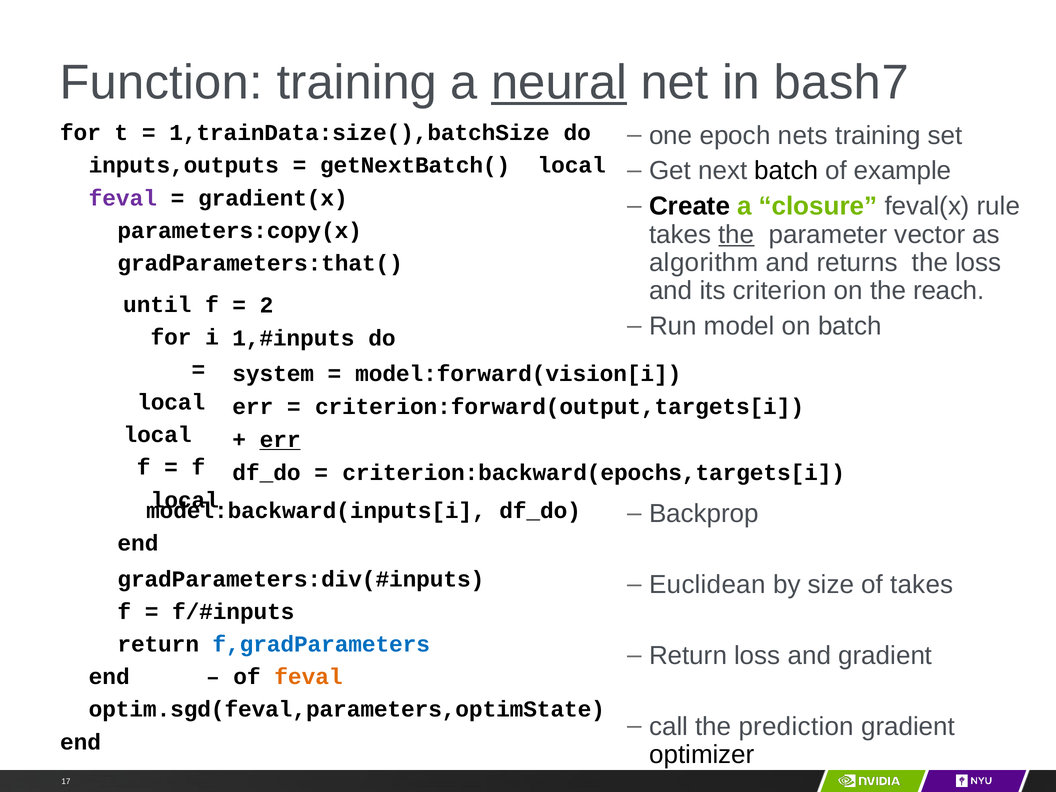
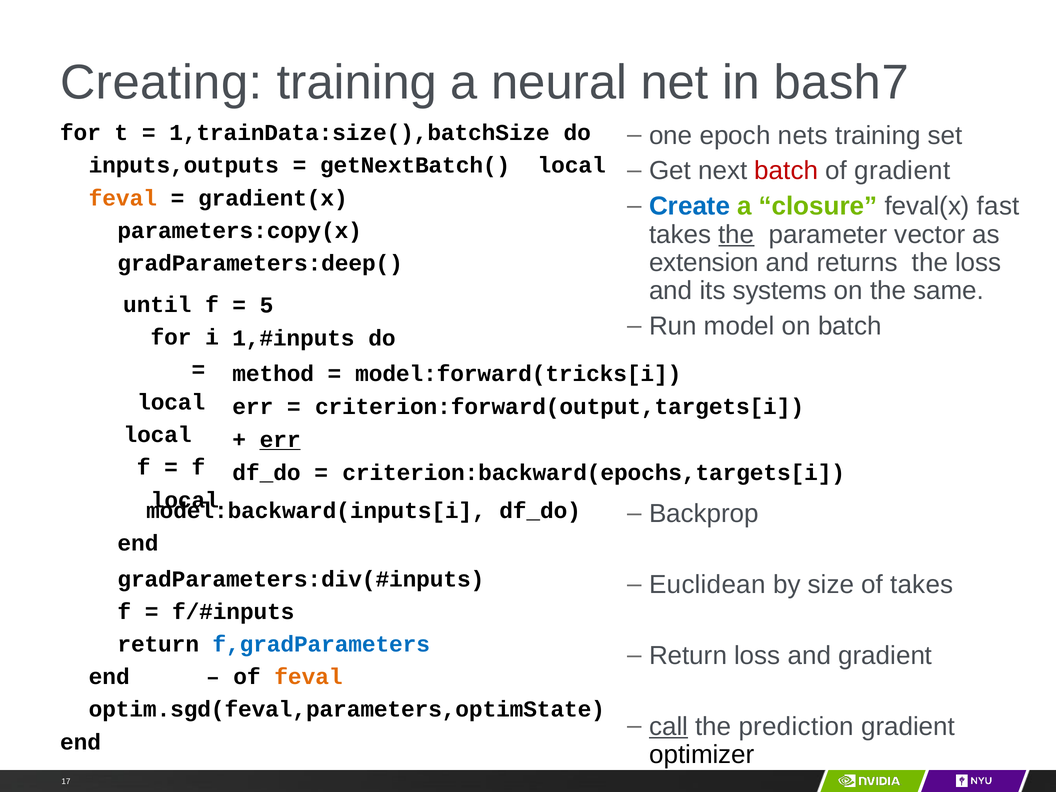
Function: Function -> Creating (161, 82)
neural underline: present -> none (559, 82)
batch colour: black -> red (786, 171)
of example: example -> gradient (902, 171)
feval colour: purple -> orange (123, 198)
Create colour: black -> blue (690, 206)
rule: rule -> fast (998, 206)
algorithm: algorithm -> extension (704, 263)
gradParameters:that(: gradParameters:that( -> gradParameters:deep( (260, 263)
criterion: criterion -> systems (780, 291)
reach: reach -> same (949, 291)
2: 2 -> 5 (267, 305)
system: system -> method (273, 374)
model:forward(vision[i: model:forward(vision[i -> model:forward(tricks[i (518, 374)
call underline: none -> present (669, 726)
